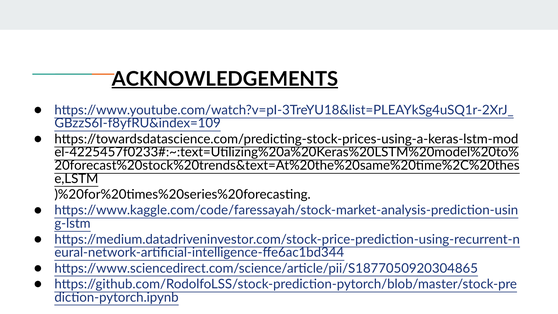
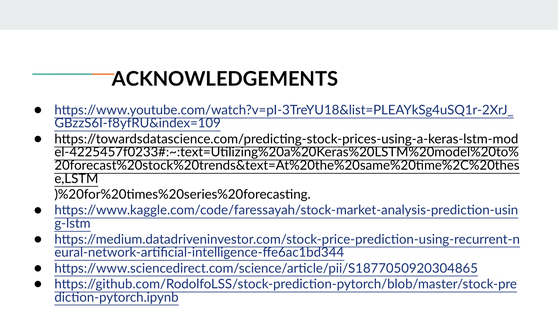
ACKNOWLEDGEMENTS underline: present -> none (225, 79)
